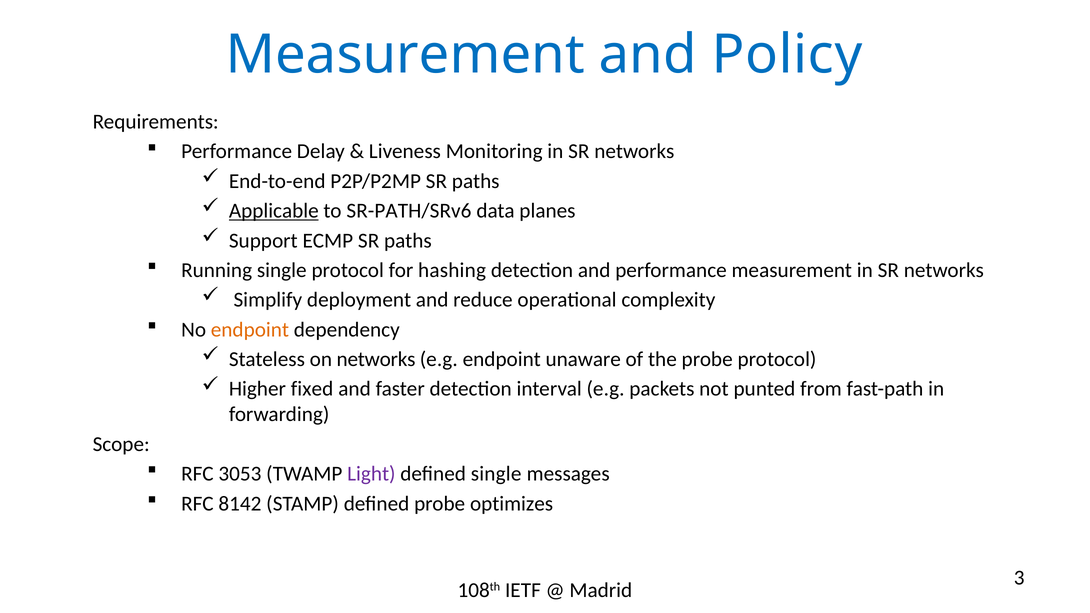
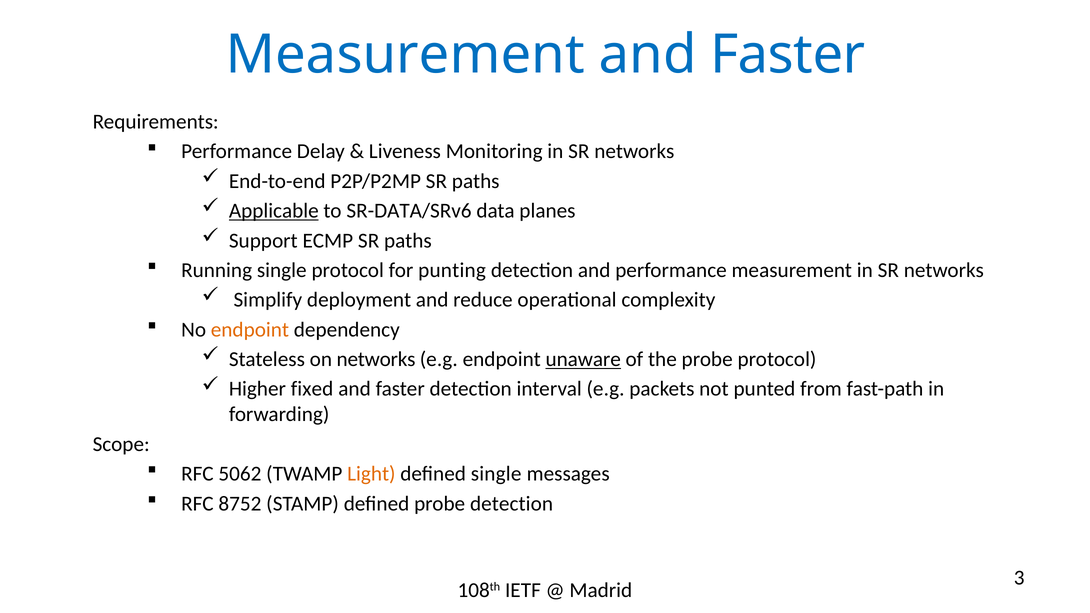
Policy: Policy -> Faster (788, 55)
SR-PATH/SRv6: SR-PATH/SRv6 -> SR-DATA/SRv6 (409, 211)
hashing: hashing -> punting (452, 270)
unaware underline: none -> present (583, 359)
3053: 3053 -> 5062 (240, 474)
Light colour: purple -> orange (371, 474)
8142: 8142 -> 8752 (240, 504)
probe optimizes: optimizes -> detection (512, 504)
